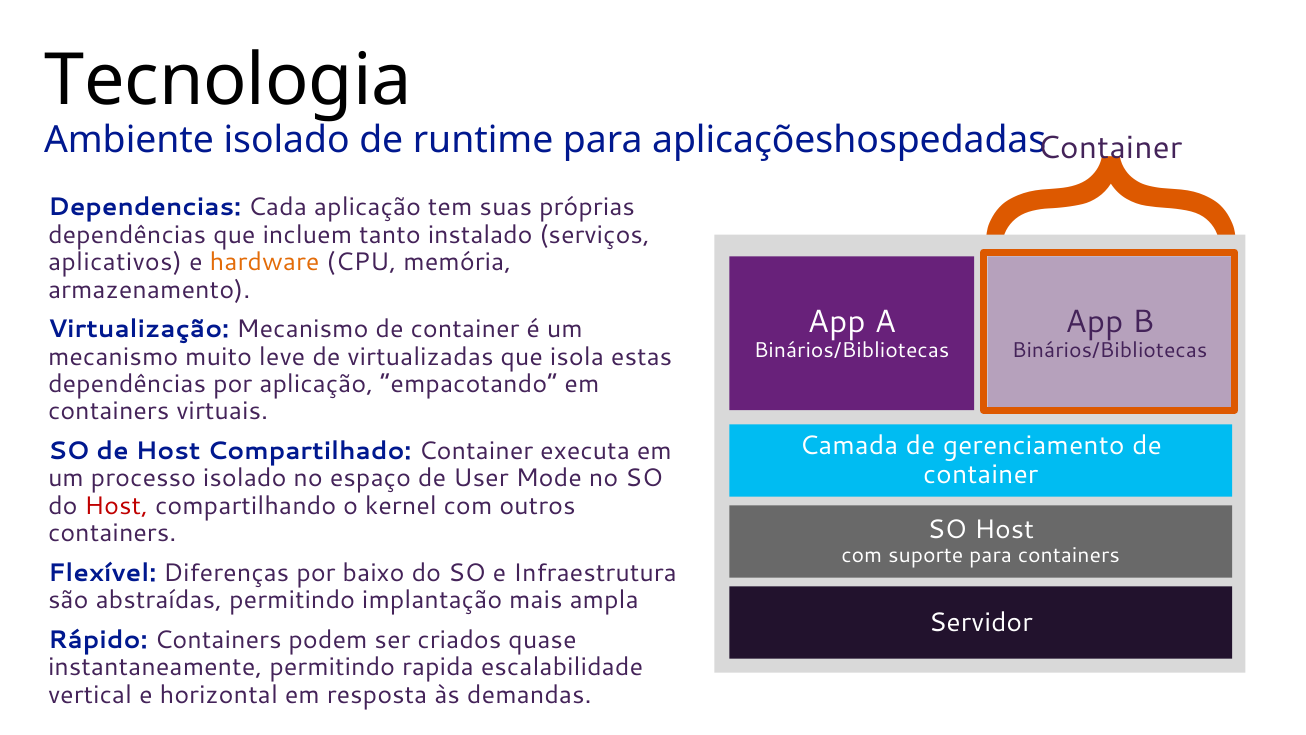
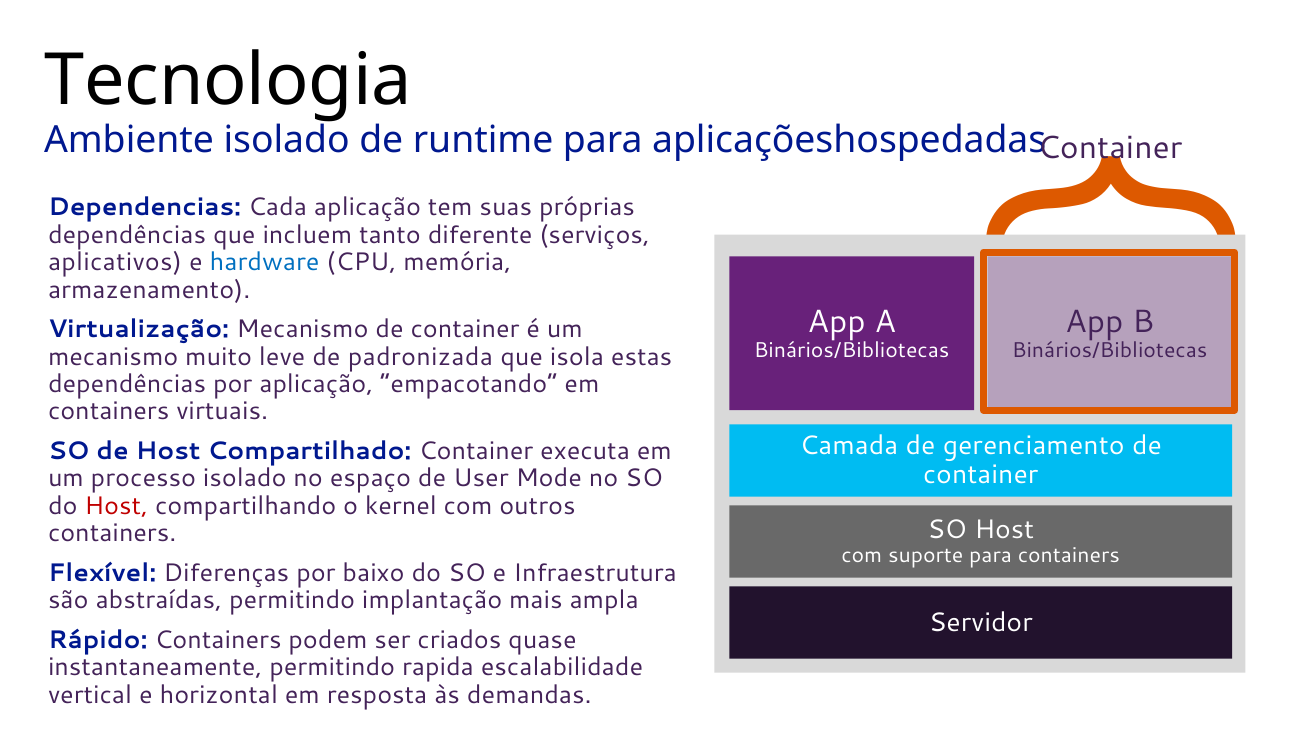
instalado: instalado -> diferente (480, 235)
hardware colour: orange -> blue (265, 262)
virtualizadas: virtualizadas -> padronizada (420, 356)
